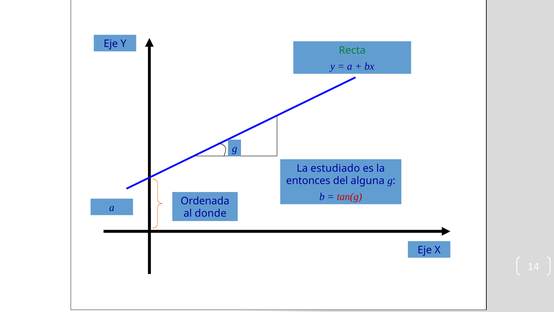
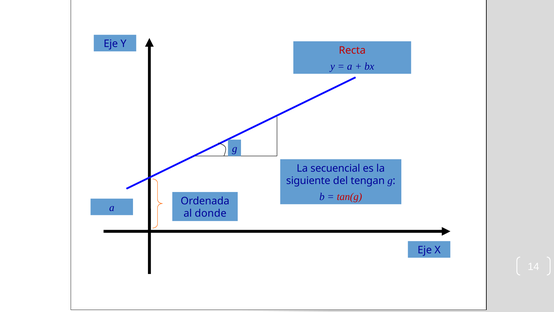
Recta colour: green -> red (352, 50)
estudiado: estudiado -> secuencial (335, 168)
entonces: entonces -> siguiente (308, 181)
alguna: alguna -> tengan (368, 181)
